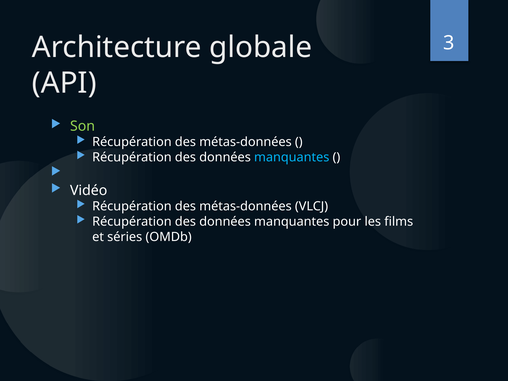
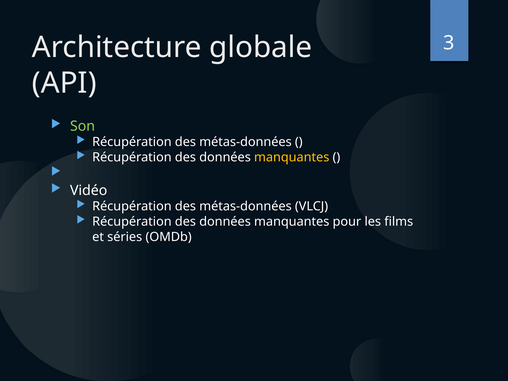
manquantes colour: light blue -> yellow (292, 157)
